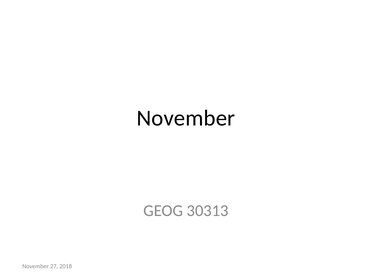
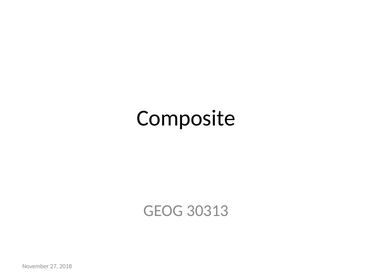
November: November -> Composite (186, 118)
